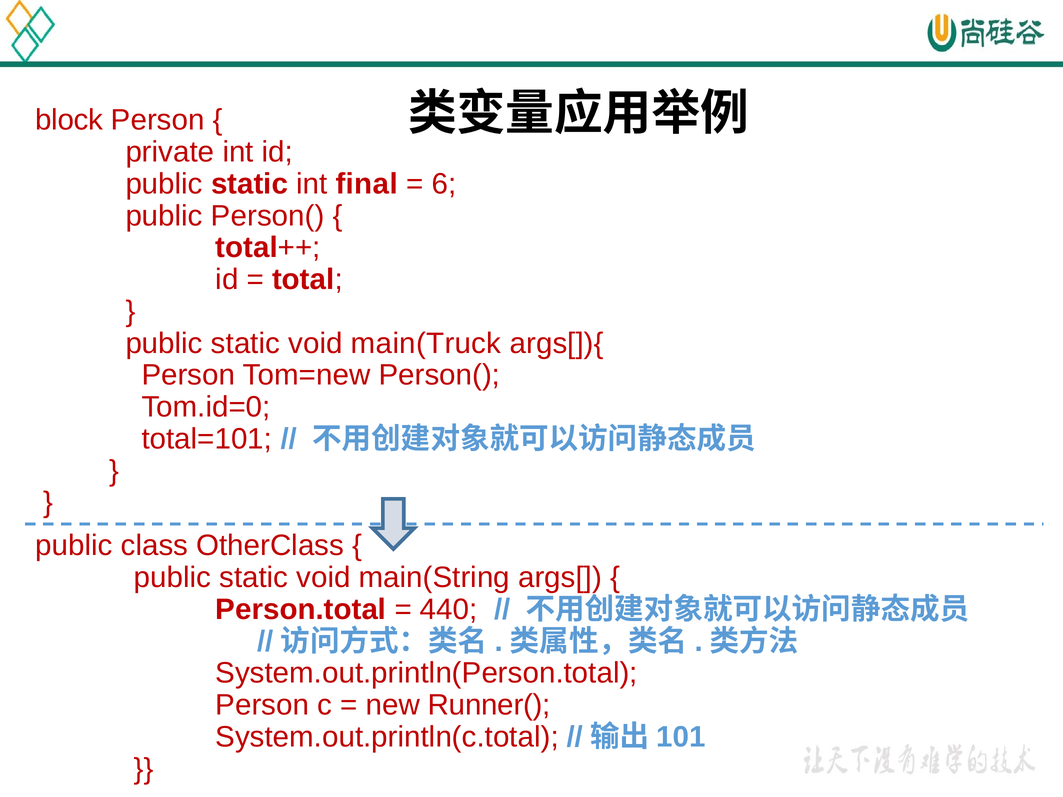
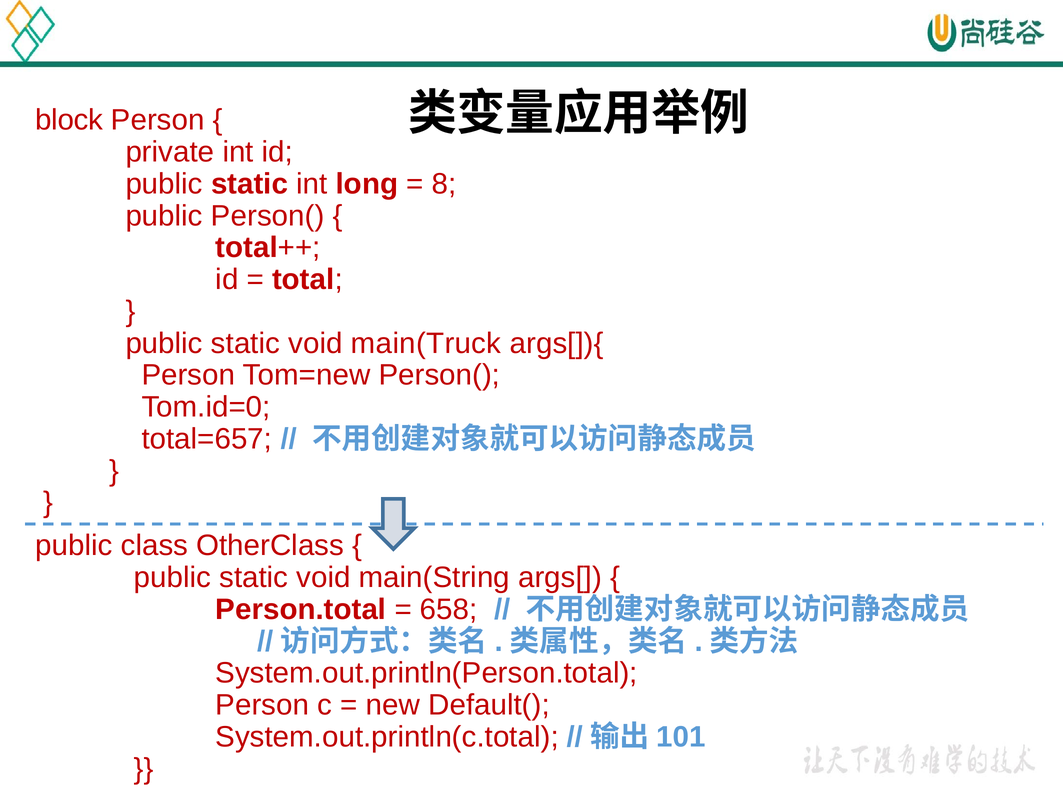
final: final -> long (367, 184)
6: 6 -> 8 (444, 184)
total=101: total=101 -> total=657 (207, 439)
440: 440 -> 658 (449, 610)
Runner(: Runner( -> Default( (489, 705)
